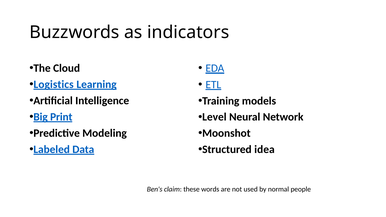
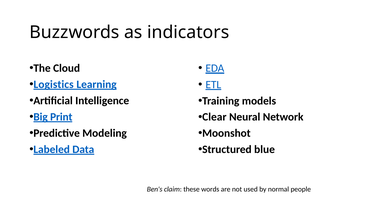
Level: Level -> Clear (214, 117)
idea: idea -> blue (265, 149)
